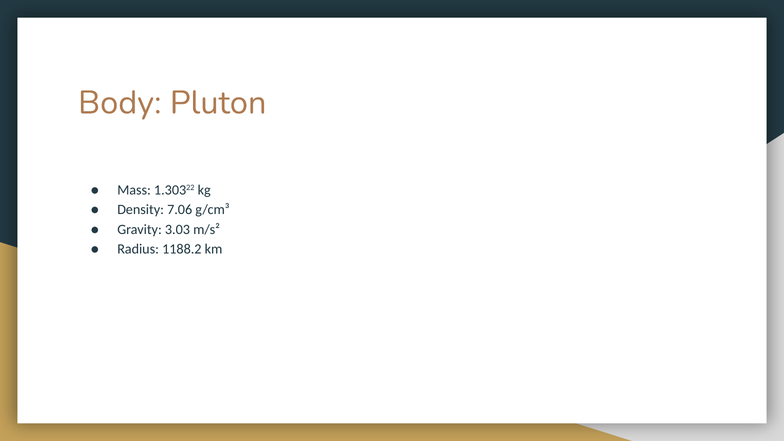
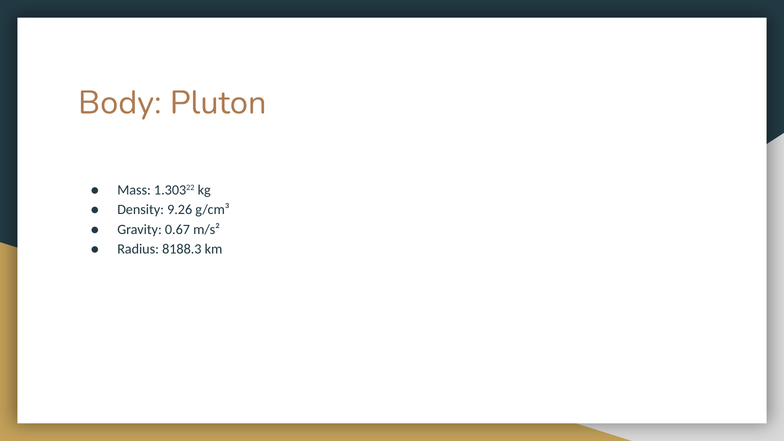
7.06: 7.06 -> 9.26 (180, 210)
3.03: 3.03 -> 0.67 (177, 230)
1188.2: 1188.2 -> 8188.3 (182, 249)
